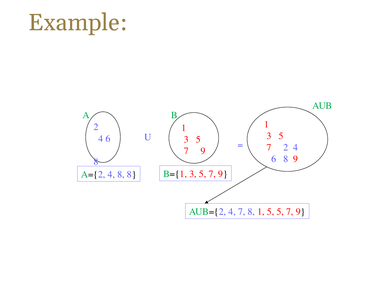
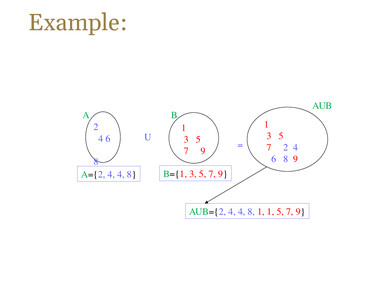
A={2 4 8: 8 -> 4 (121, 174)
AUB={2 4 7: 7 -> 4 (242, 212)
1 5: 5 -> 1 (271, 212)
